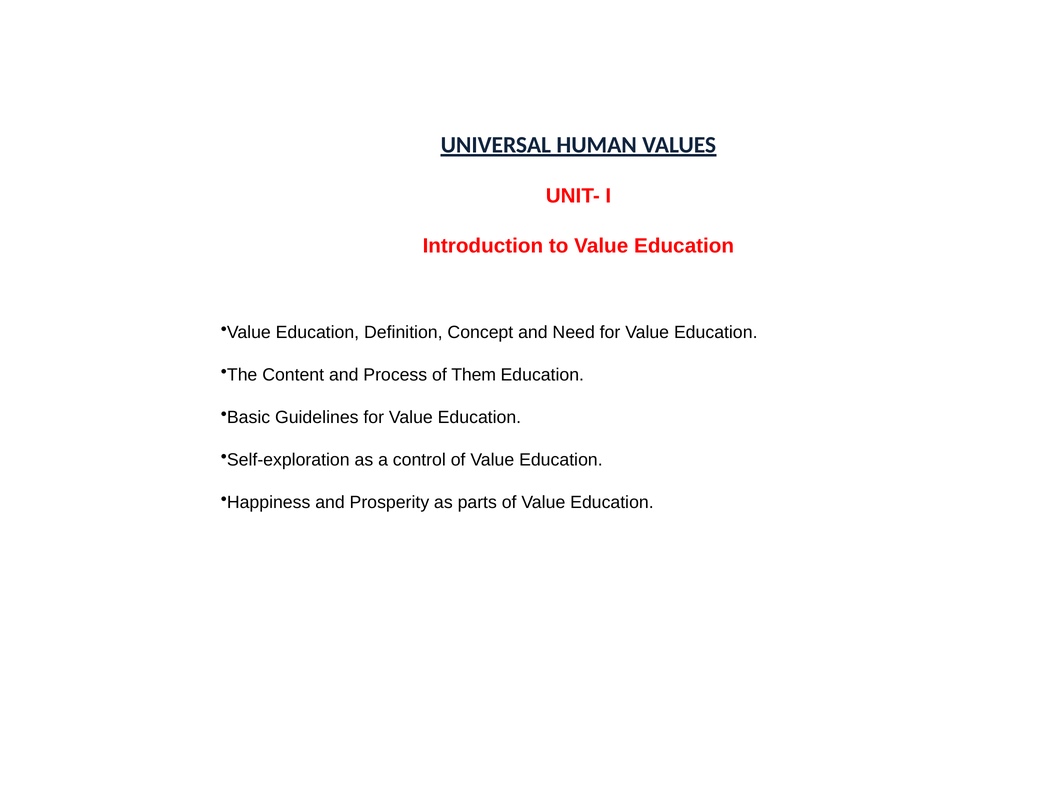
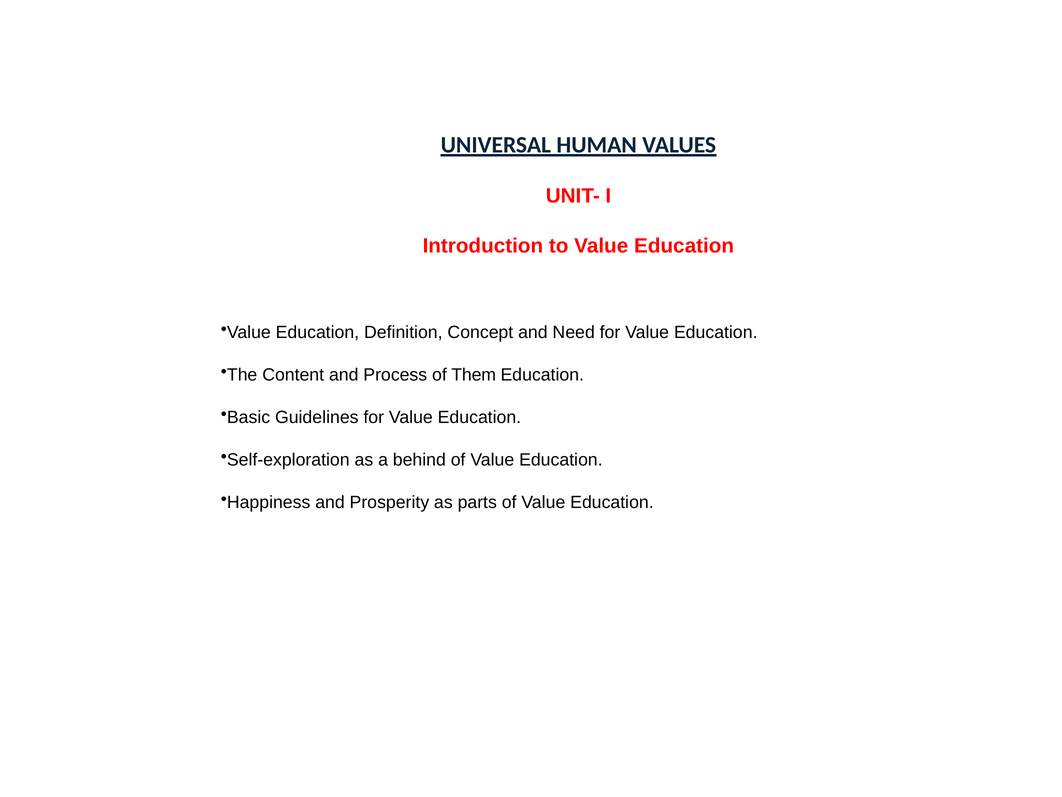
control: control -> behind (419, 460)
